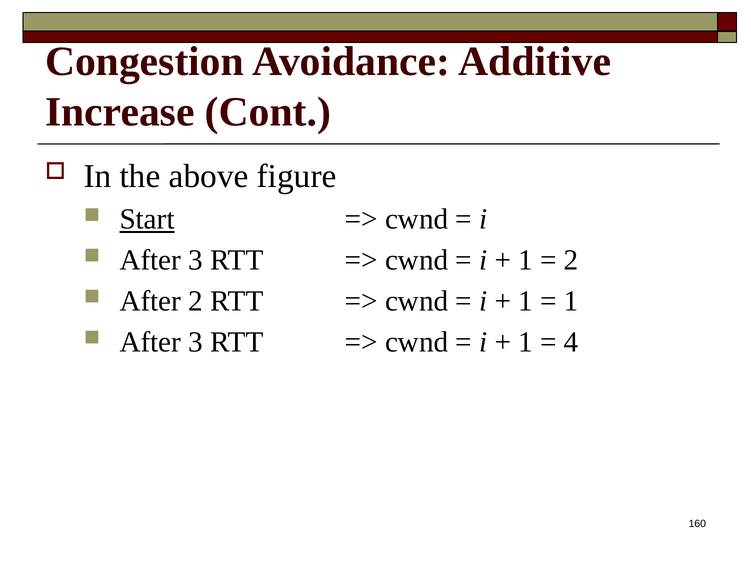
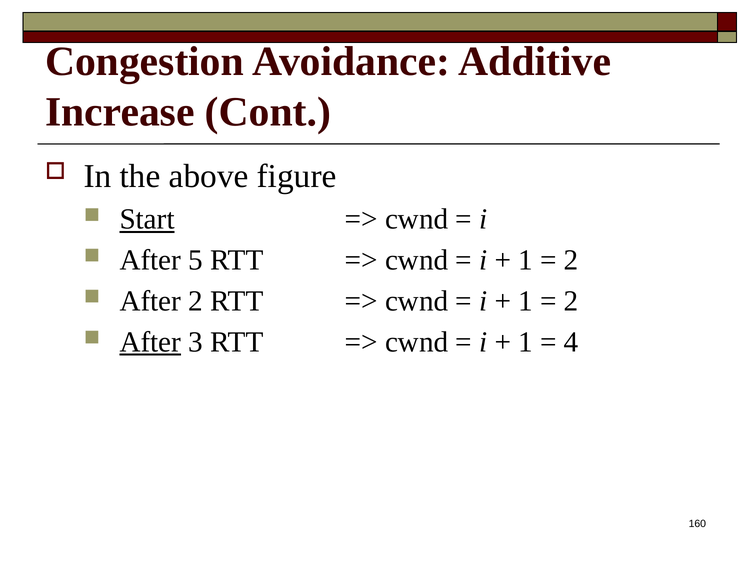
3: 3 -> 5 (196, 260)
1: 1 -> 2 (571, 301)
After underline: none -> present (150, 342)
